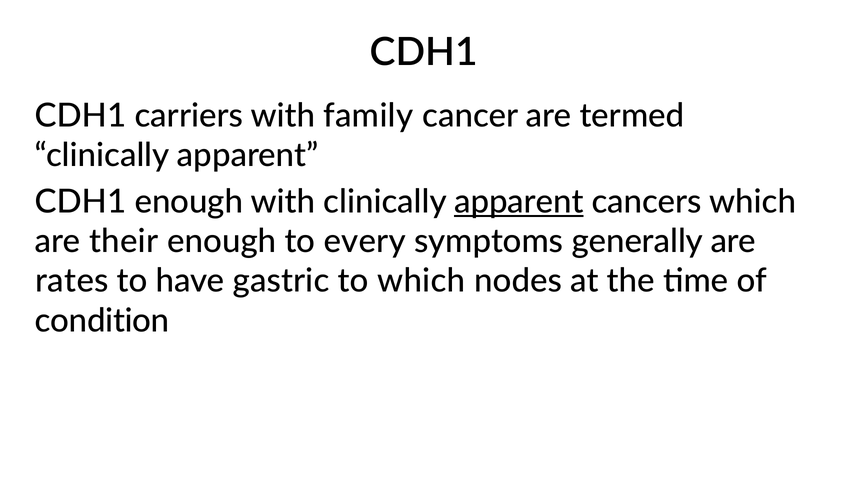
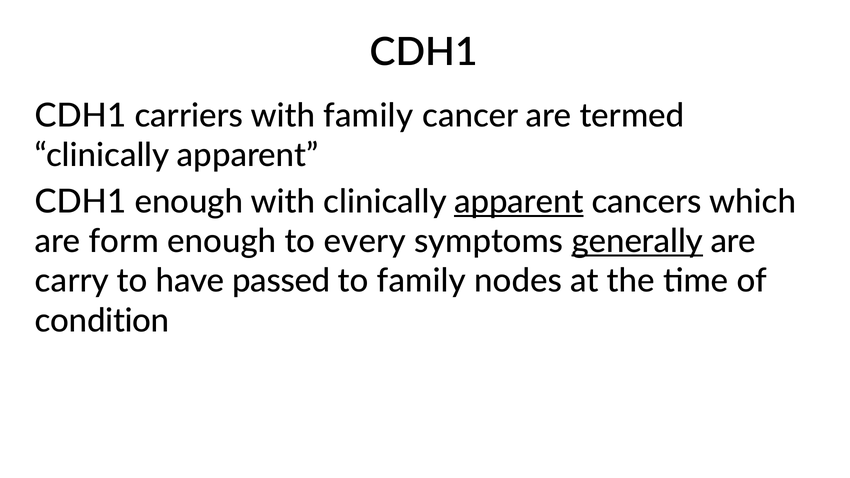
their: their -> form (124, 241)
generally underline: none -> present (637, 241)
rates: rates -> carry (72, 281)
gastric: gastric -> passed (281, 281)
to which: which -> family (421, 281)
